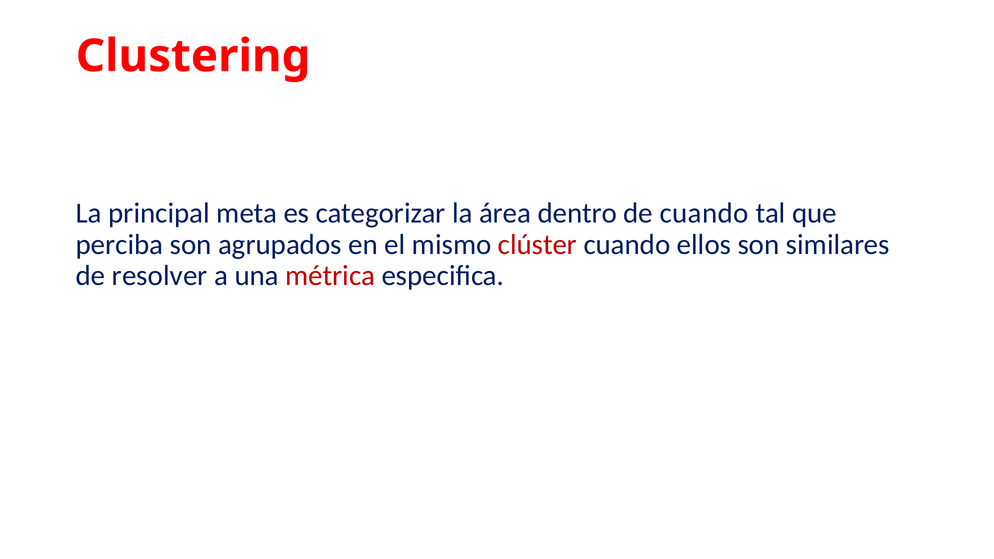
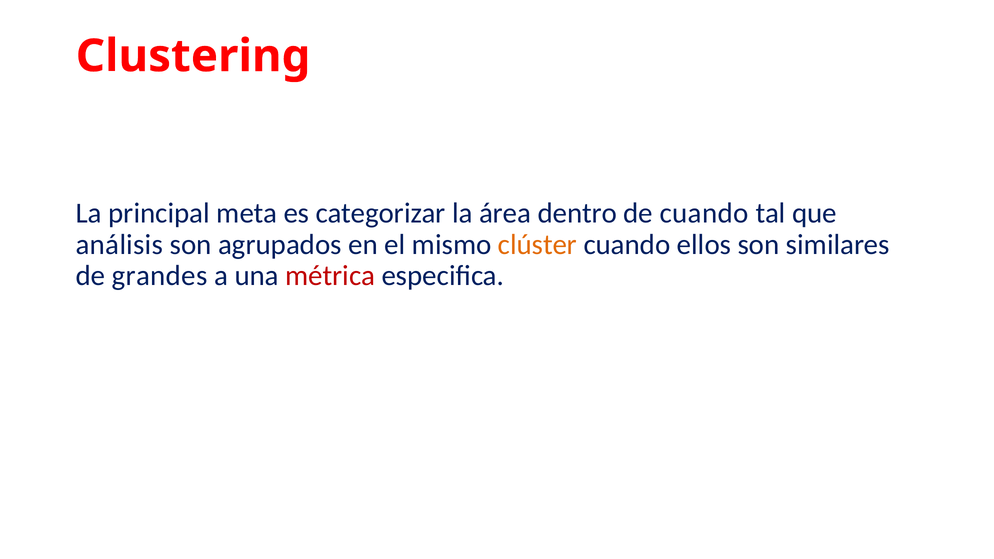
perciba: perciba -> análisis (119, 245)
clúster colour: red -> orange (538, 245)
resolver: resolver -> grandes (160, 276)
